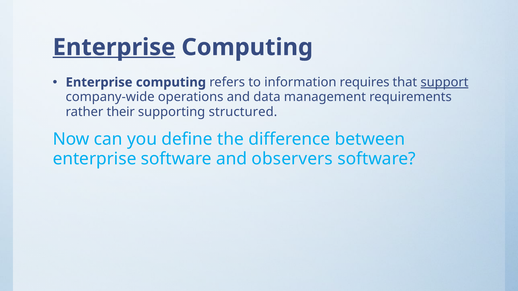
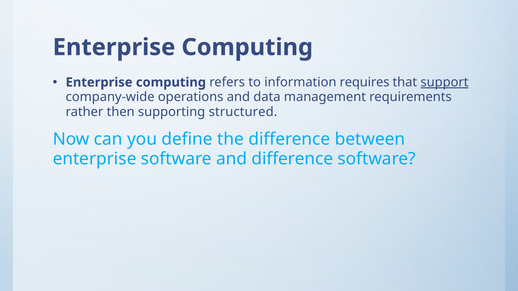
Enterprise underline: present -> none (114, 47)
their: their -> then (121, 112)
and observers: observers -> difference (292, 159)
